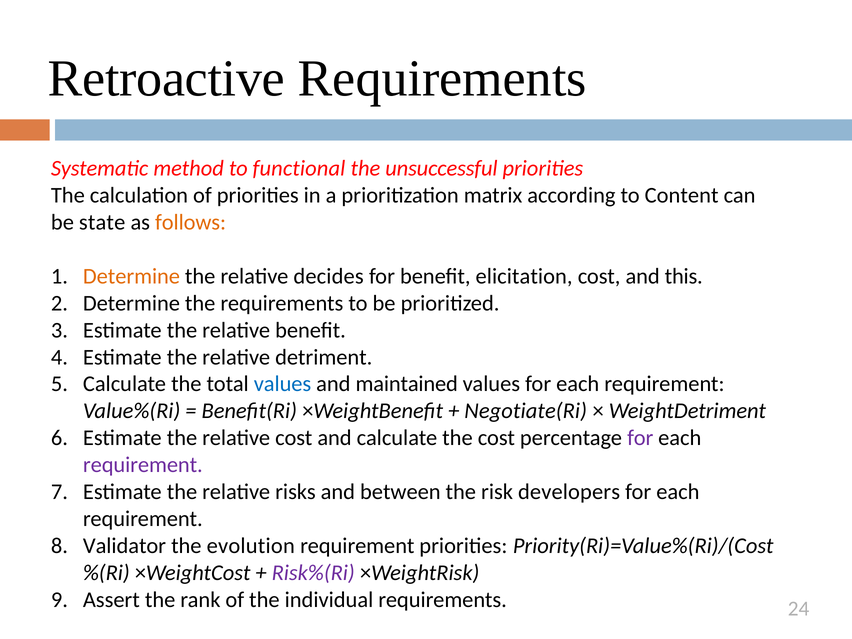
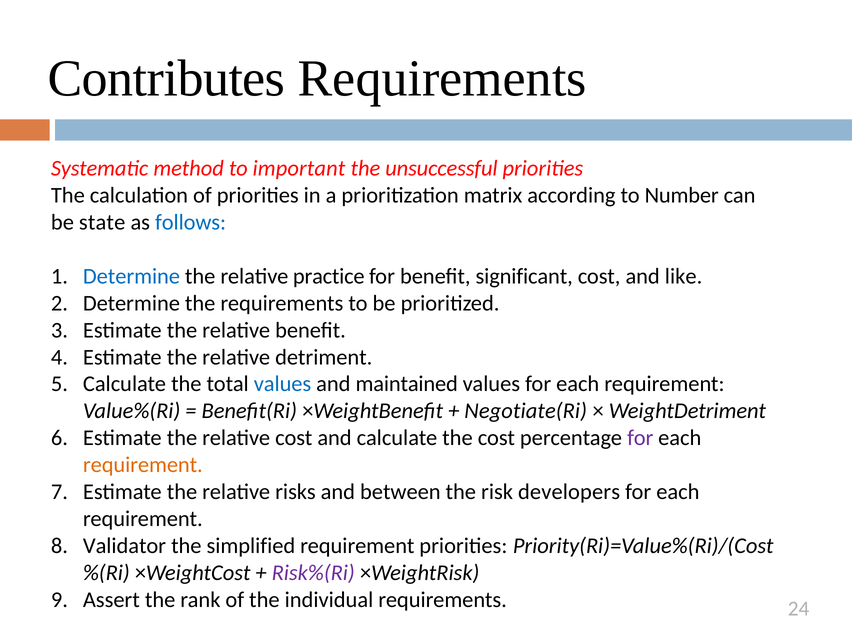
Retroactive: Retroactive -> Contributes (166, 79)
functional: functional -> important (299, 168)
Content: Content -> Number (682, 195)
follows colour: orange -> blue (191, 222)
Determine colour: orange -> blue (131, 276)
decides: decides -> practice (329, 276)
elicitation: elicitation -> significant (524, 276)
this: this -> like (684, 276)
requirement colour: purple -> orange (143, 465)
evolution: evolution -> simplified (251, 546)
